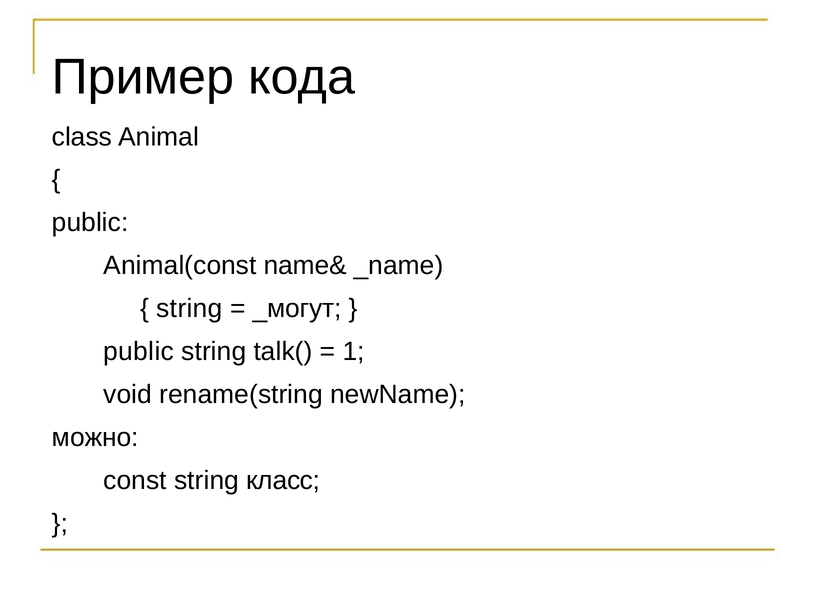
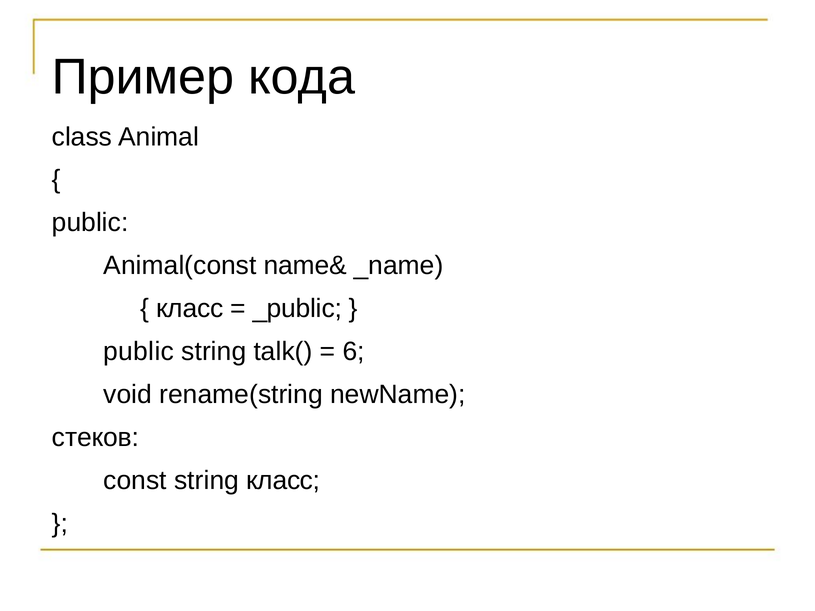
string: string -> класс (190, 309)
_могут: _могут -> _public (297, 309)
1: 1 -> 6 (354, 352)
можно: можно -> стеков (95, 438)
